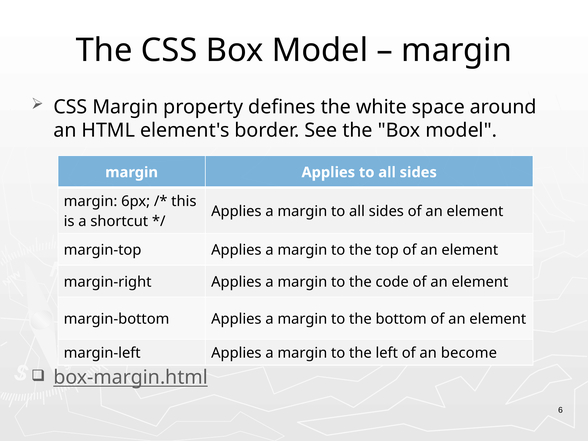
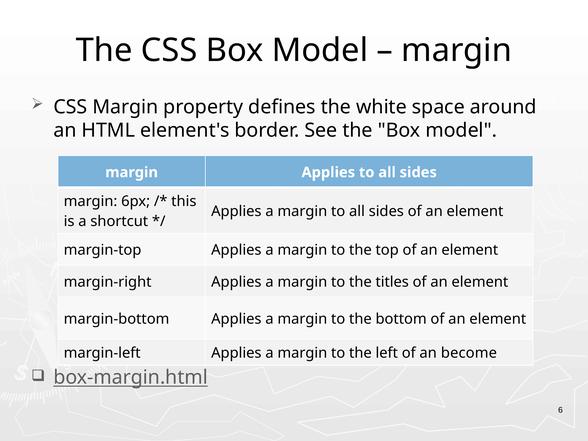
code: code -> titles (392, 282)
